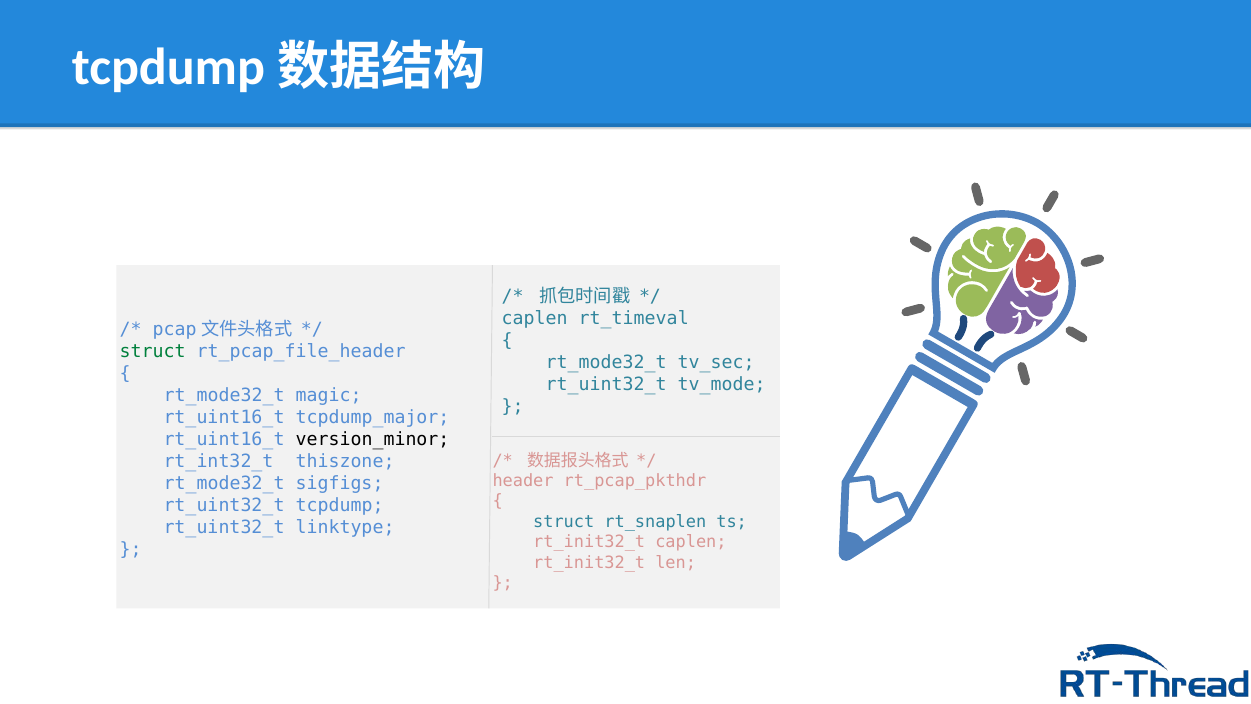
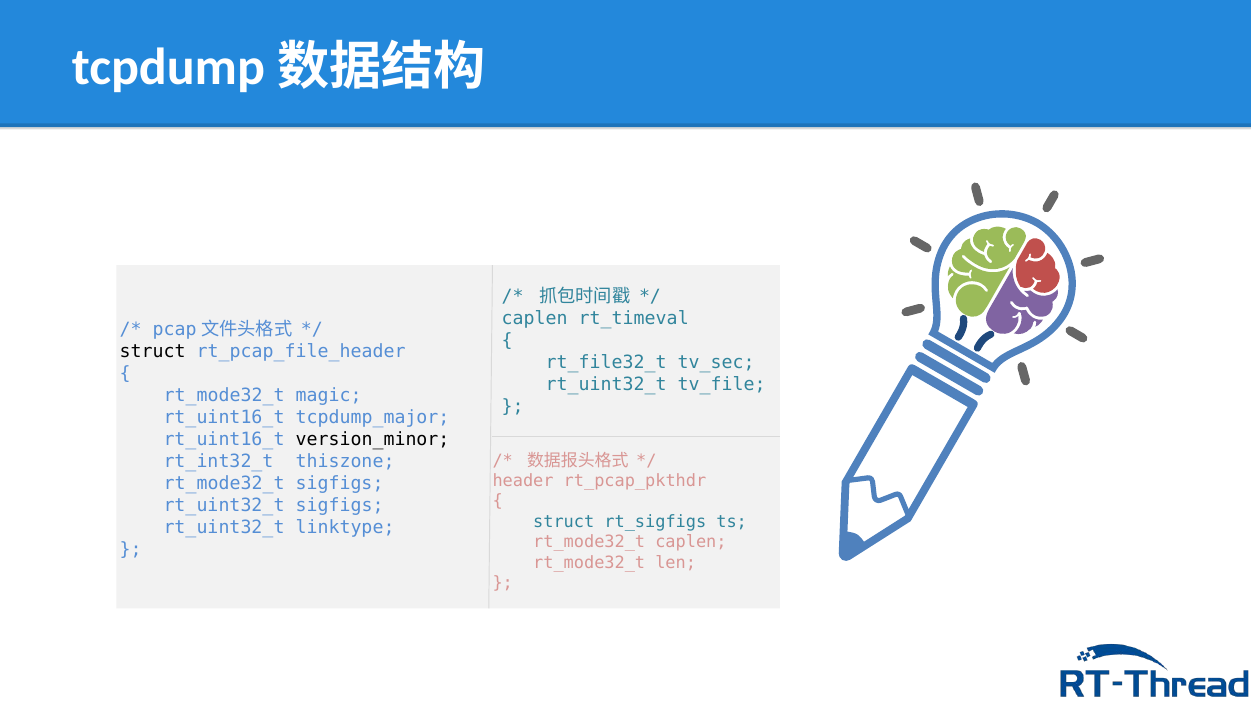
struct colour: green -> black (153, 352)
rt_mode32_t: rt_mode32_t -> rt_file32_t (606, 363)
tv_mode: tv_mode -> tv_file (722, 384)
rt_uint32_t tcpdump: tcpdump -> sigfigs (340, 505)
rt_snaplen: rt_snaplen -> rt_sigfigs (655, 522)
rt_init32_t: rt_init32_t -> rt_mode32_t (589, 542)
rt_init32_t: rt_init32_t -> rt_mode32_t (589, 562)
